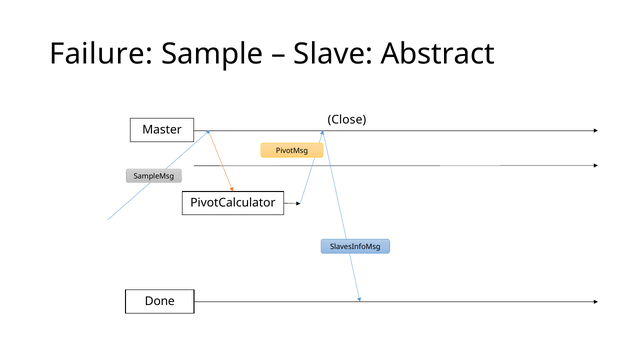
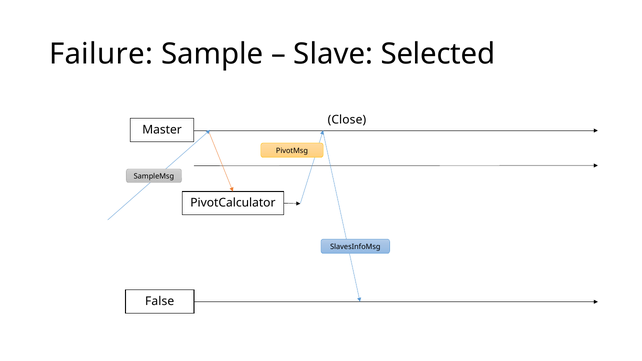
Abstract: Abstract -> Selected (438, 54)
Done: Done -> False (160, 301)
